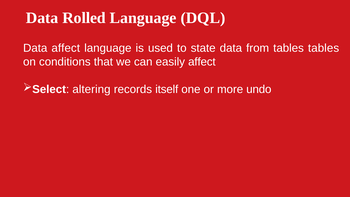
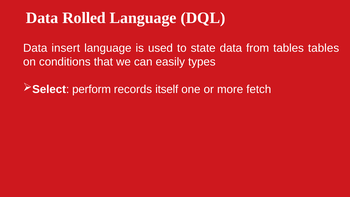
Data affect: affect -> insert (66, 48)
easily affect: affect -> types (202, 62)
altering: altering -> perform (92, 89)
undo: undo -> fetch (259, 89)
